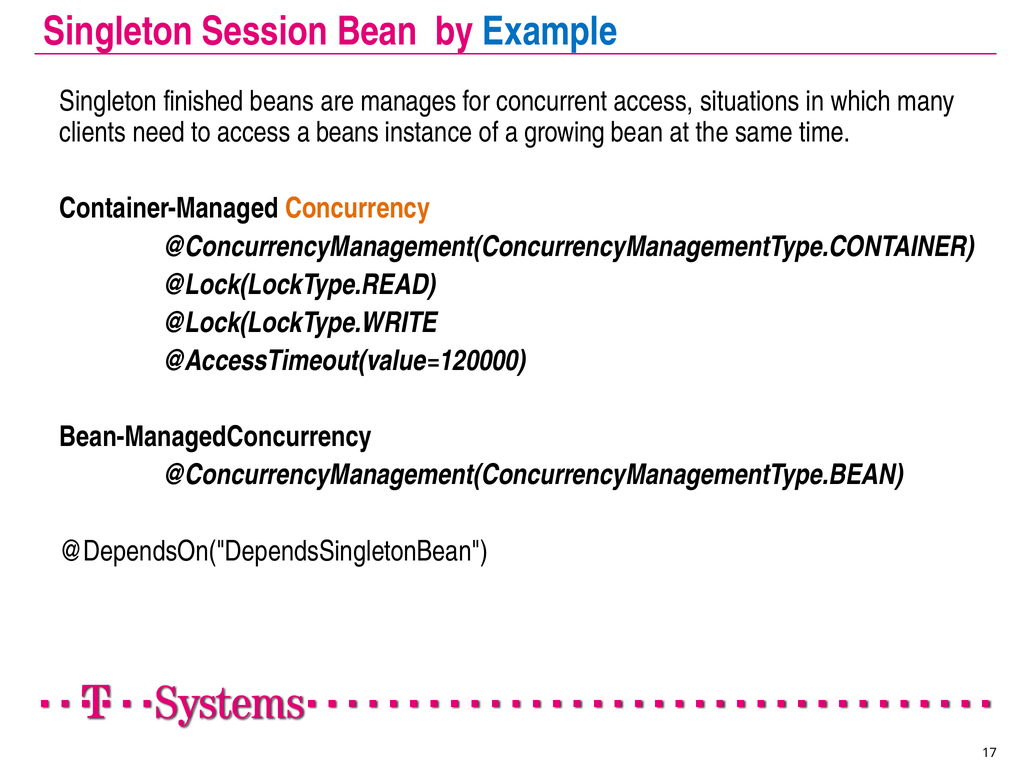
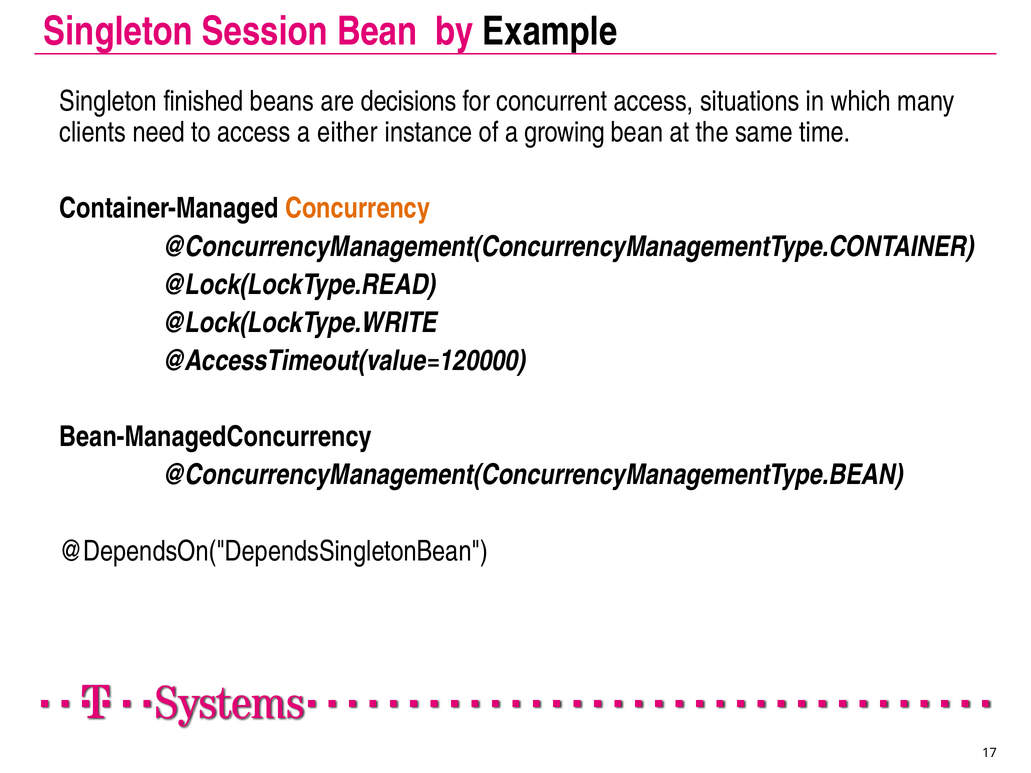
Example colour: blue -> black (550, 31)
manages: manages -> decisions (409, 102)
a beans: beans -> either (347, 132)
